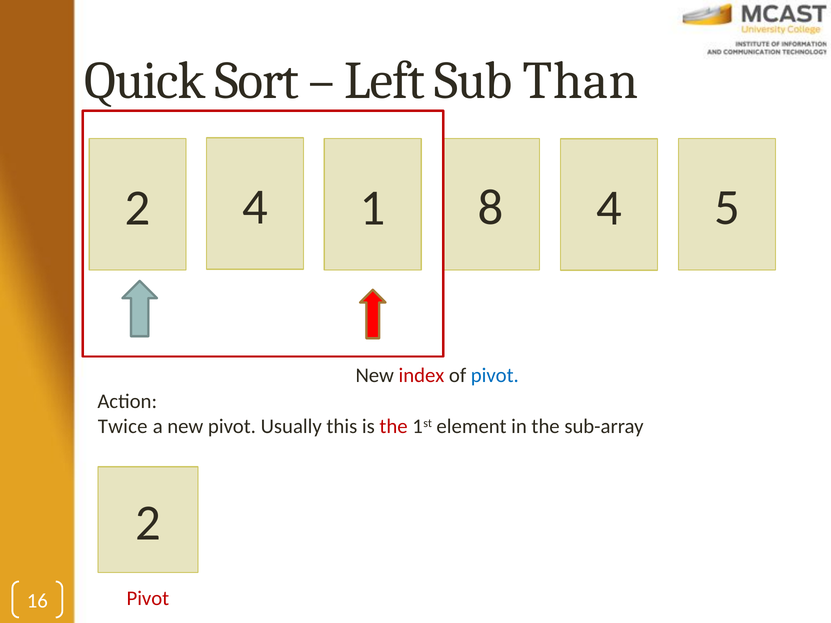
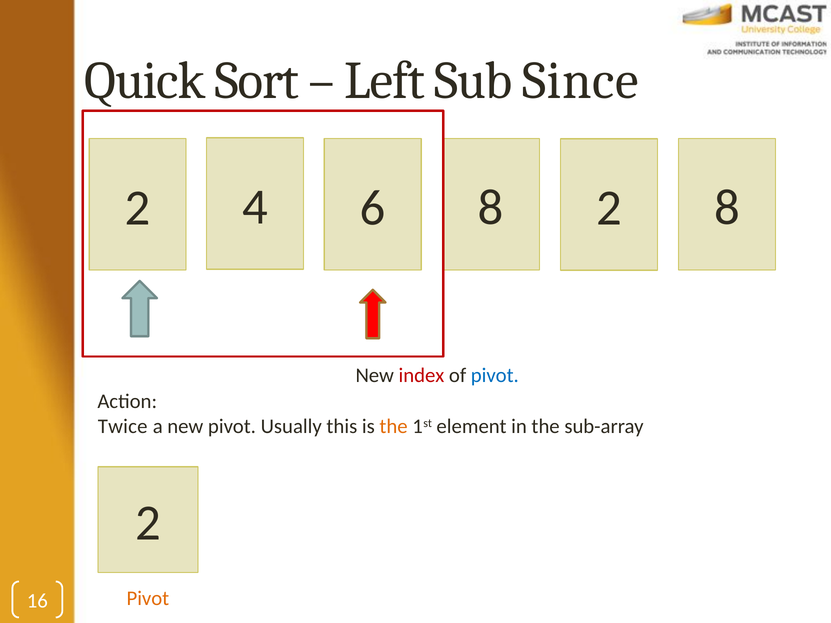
Than: Than -> Since (581, 81)
1: 1 -> 6 (373, 208)
2 4: 4 -> 2 (609, 208)
8 5: 5 -> 8 (727, 208)
the colour: red -> orange (394, 427)
Pivot colour: red -> orange (148, 599)
